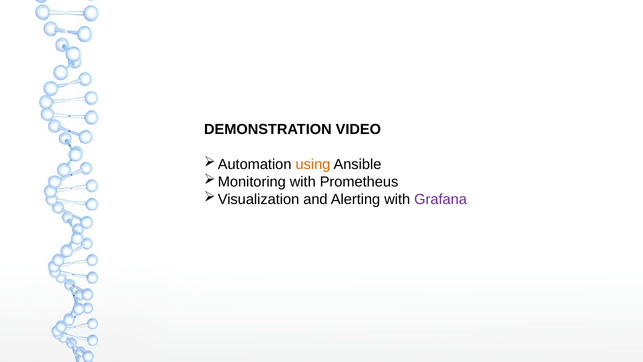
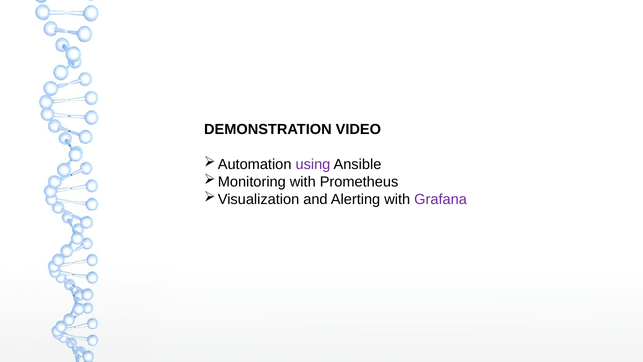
using colour: orange -> purple (313, 164)
